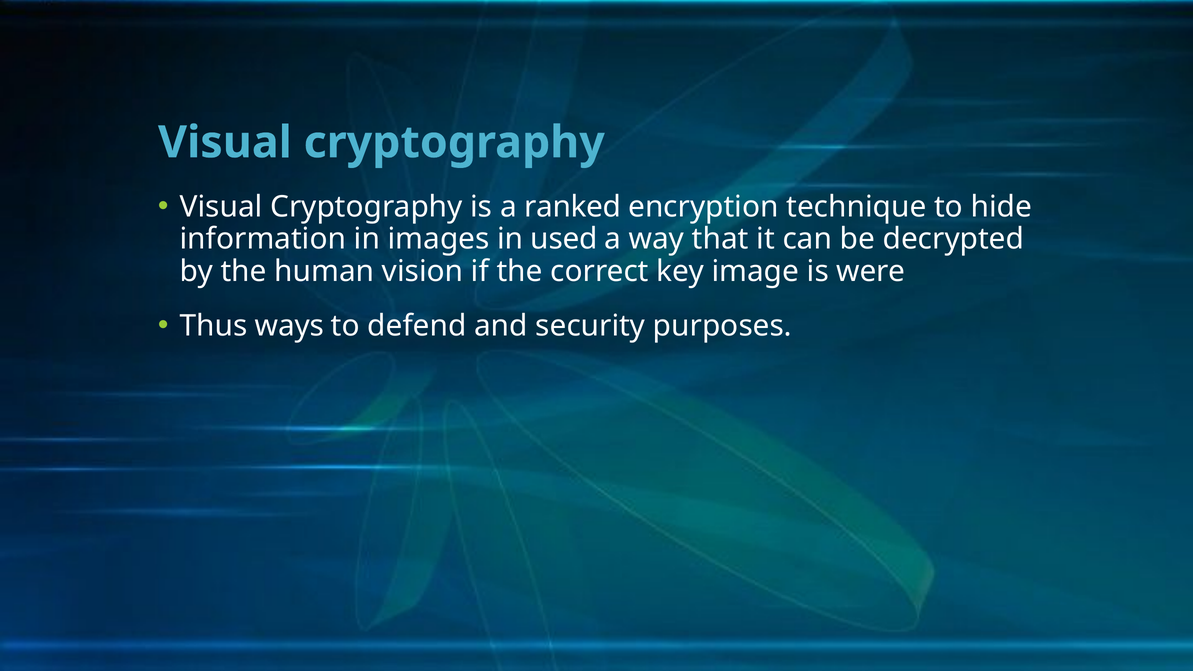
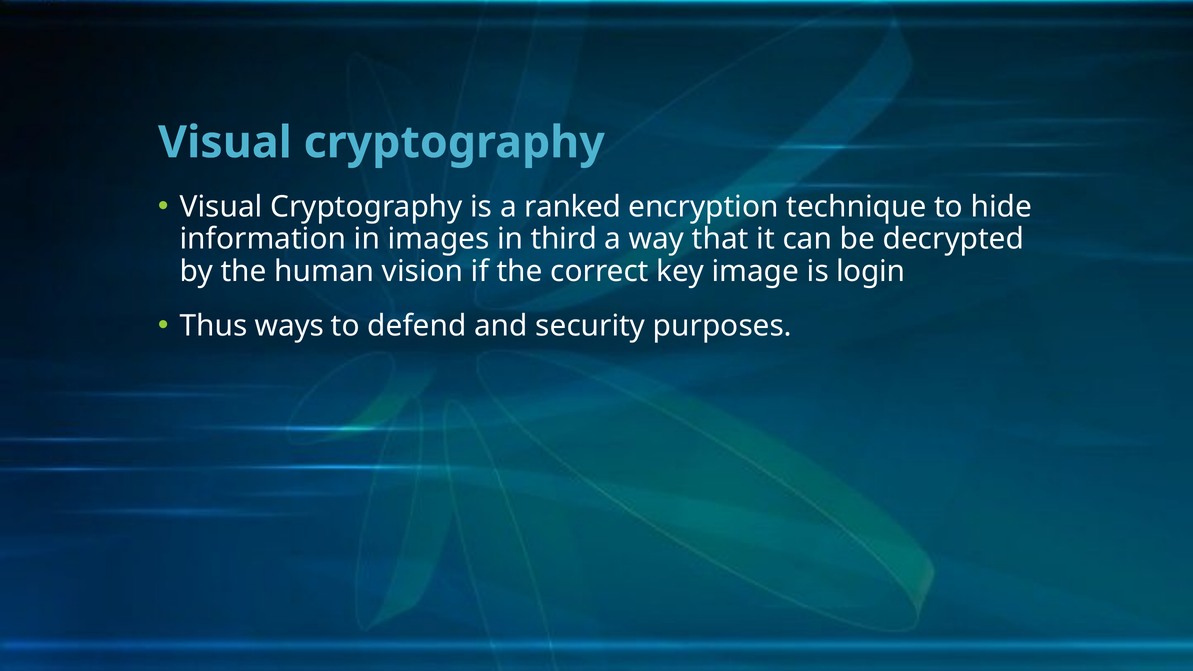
used: used -> third (564, 239)
were: were -> login (871, 271)
